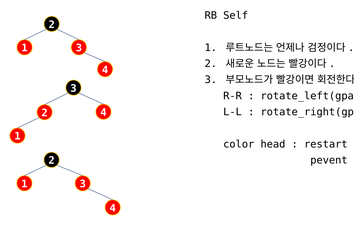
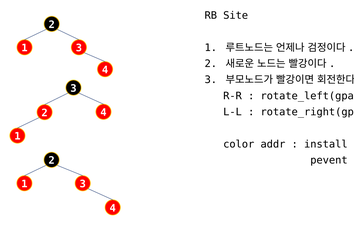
Self: Self -> Site (236, 16)
head: head -> addr (273, 144)
restart: restart -> install (326, 144)
